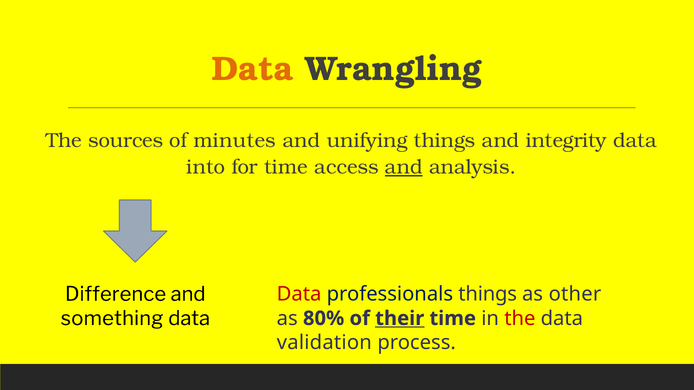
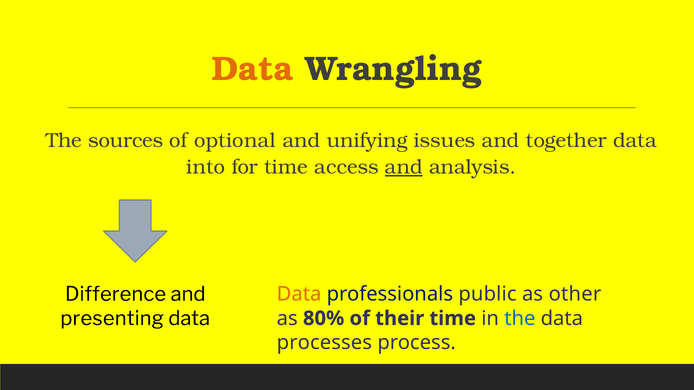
minutes: minutes -> optional (235, 141)
unifying things: things -> issues (445, 141)
integrity: integrity -> together (566, 141)
Data colour: red -> orange (299, 294)
professionals things: things -> public (488, 294)
something: something -> presenting (112, 319)
their underline: present -> none (400, 319)
the colour: red -> blue (520, 319)
validation: validation -> processes (324, 343)
